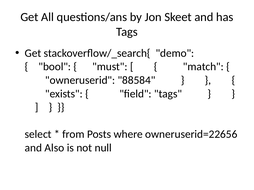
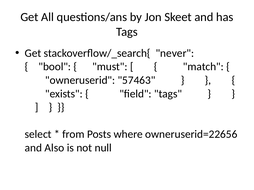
demo: demo -> never (175, 53)
88584: 88584 -> 57463 (136, 80)
